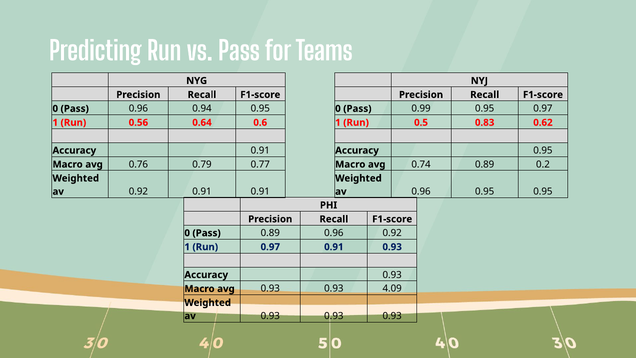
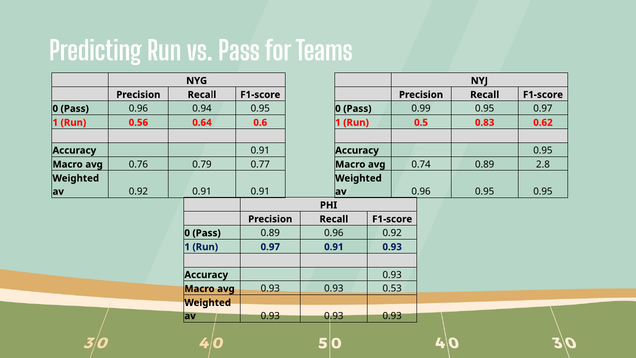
0.2: 0.2 -> 2.8 (543, 164)
4.09: 4.09 -> 0.53 (392, 289)
